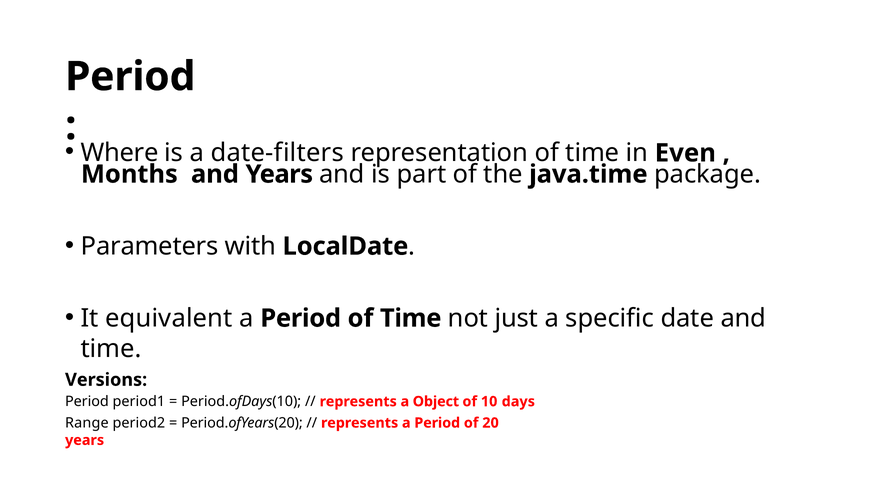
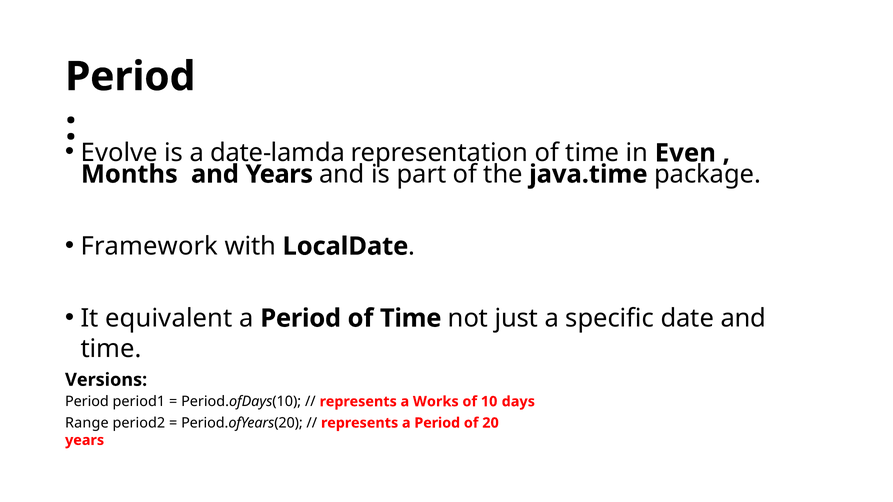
Where: Where -> Evolve (119, 153)
date-filters: date-filters -> date-lamda (278, 153)
Parameters: Parameters -> Framework (149, 246)
Object: Object -> Works (436, 402)
